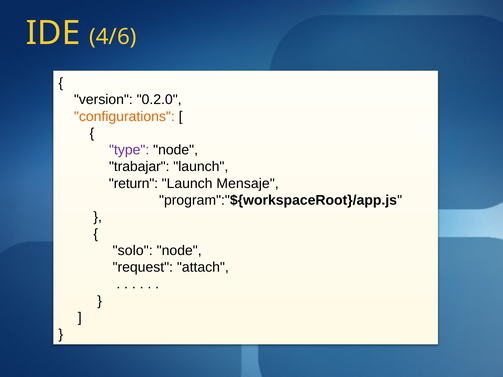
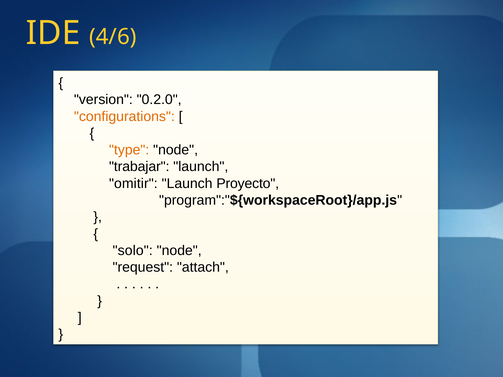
type colour: purple -> orange (129, 150)
return: return -> omitir (133, 184)
Mensaje: Mensaje -> Proyecto (248, 184)
